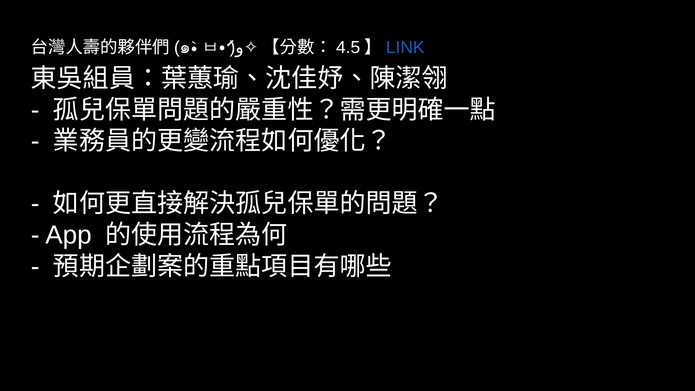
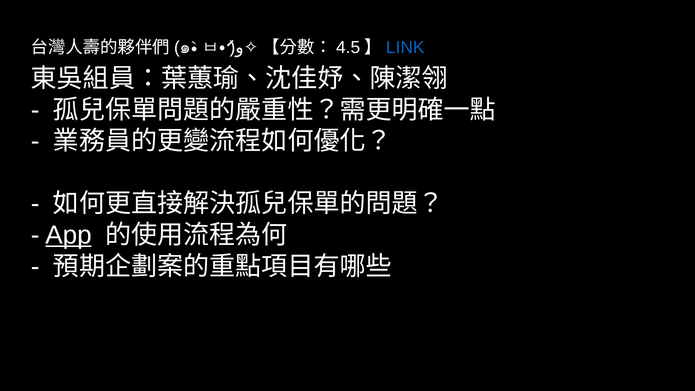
App underline: none -> present (68, 235)
